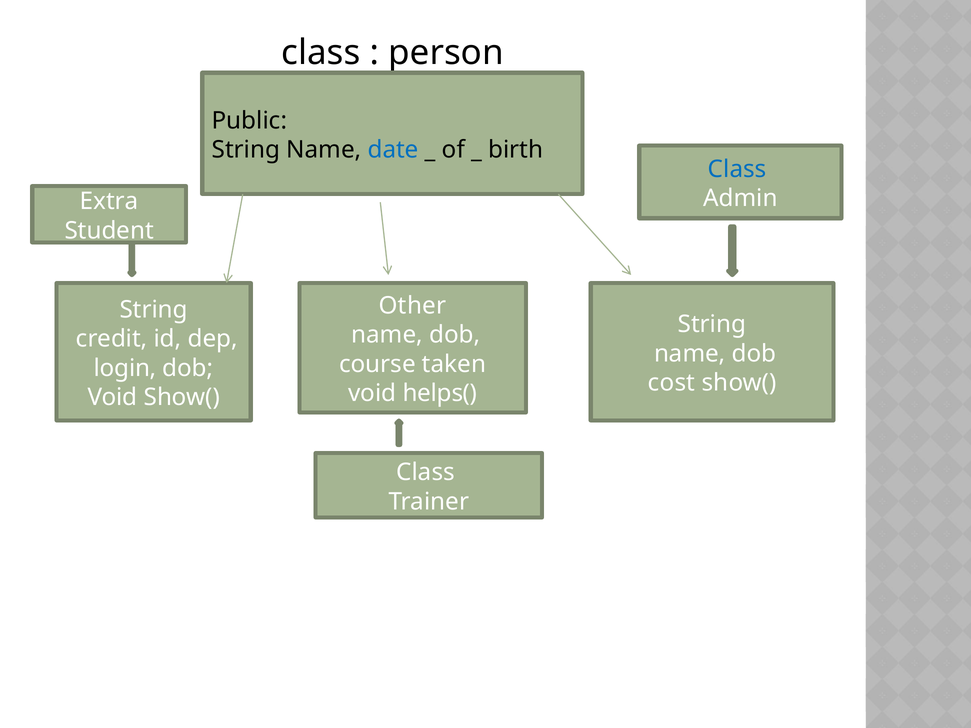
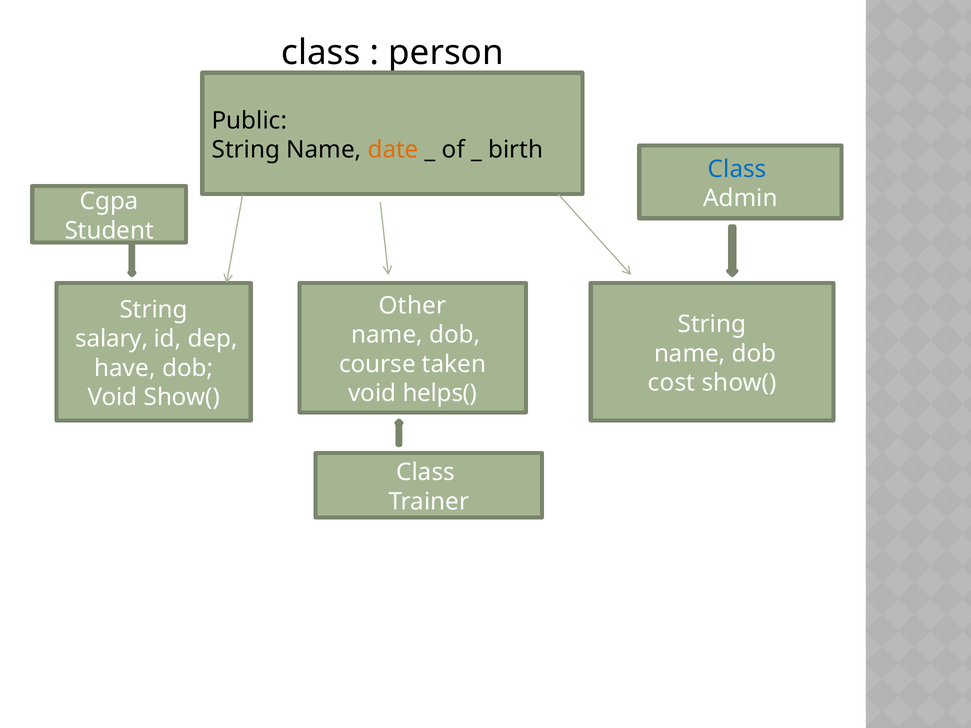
date colour: blue -> orange (393, 150)
Extra: Extra -> Cgpa (109, 202)
credit: credit -> salary (112, 339)
login: login -> have (125, 368)
